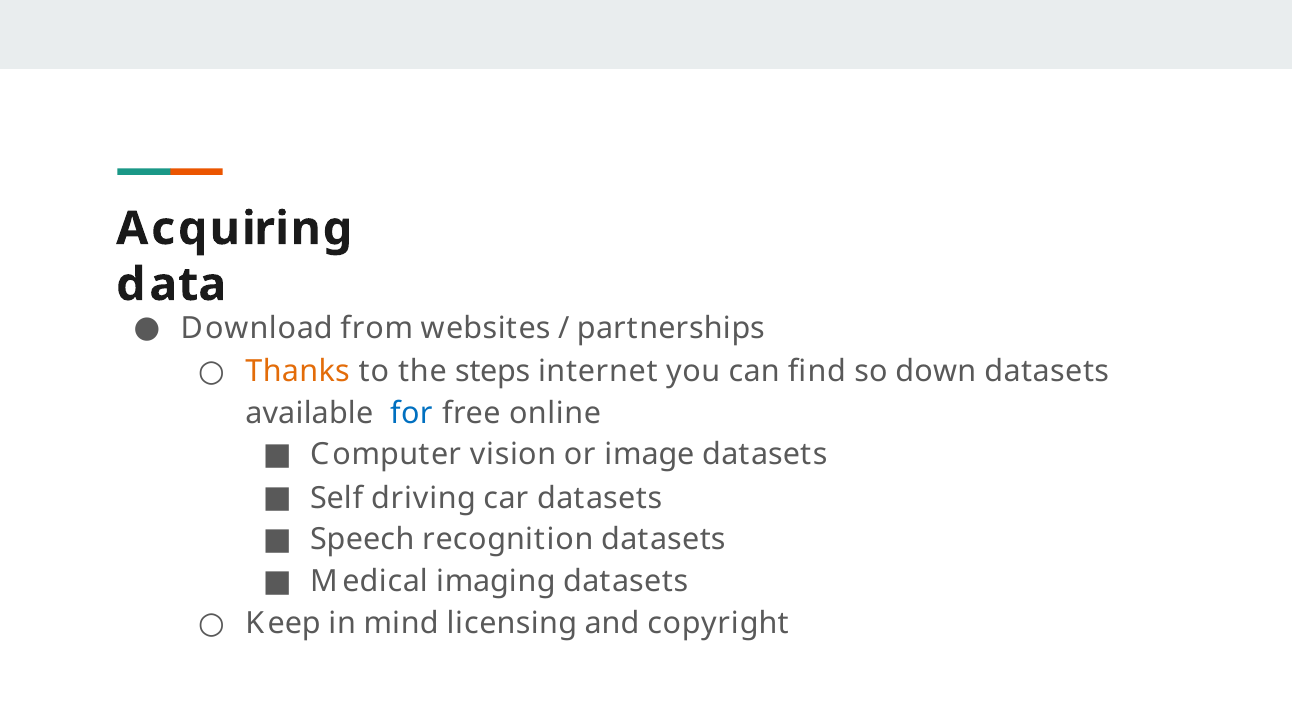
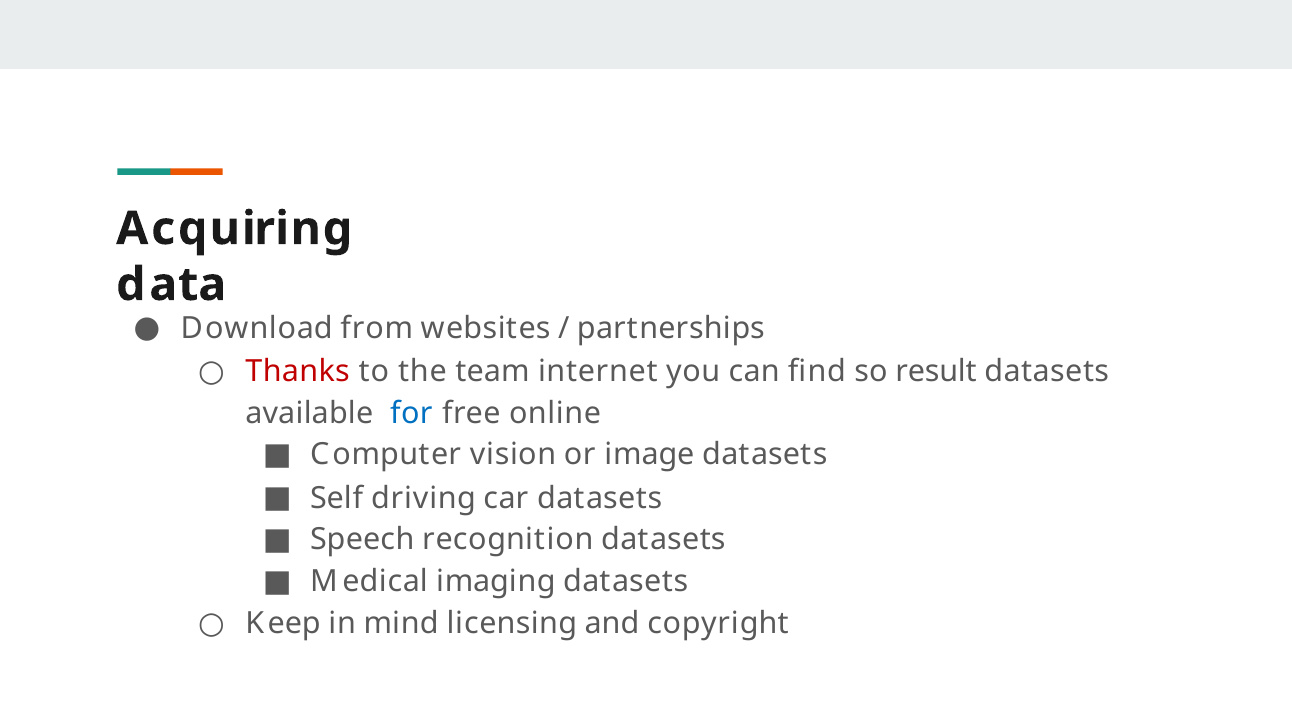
Thanks colour: orange -> red (298, 371)
steps: steps -> team (493, 371)
down: down -> result (936, 371)
